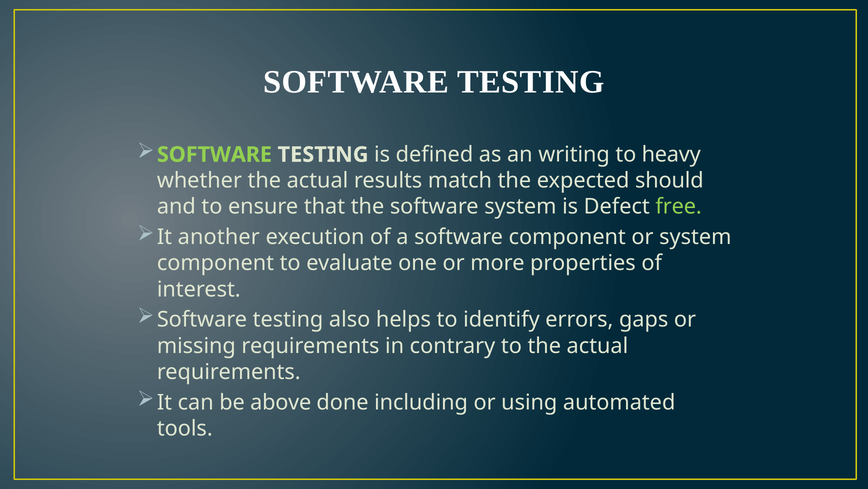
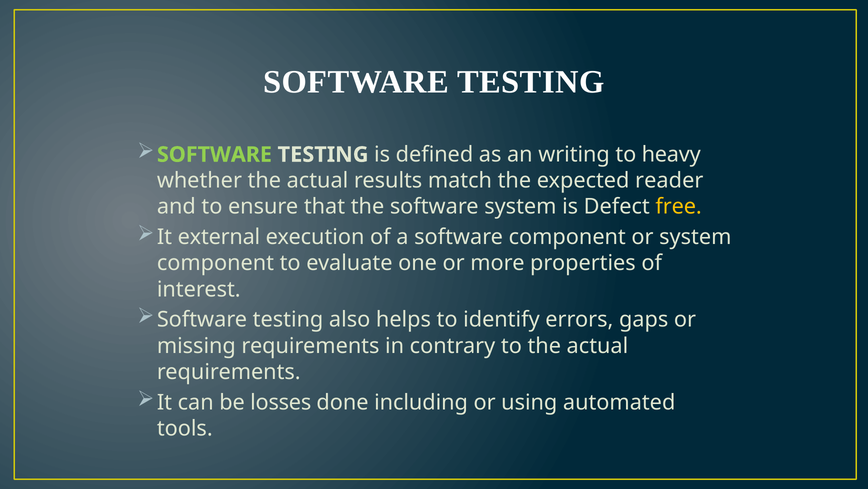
should: should -> reader (669, 180)
free colour: light green -> yellow (679, 206)
another: another -> external (219, 237)
above: above -> losses (281, 402)
